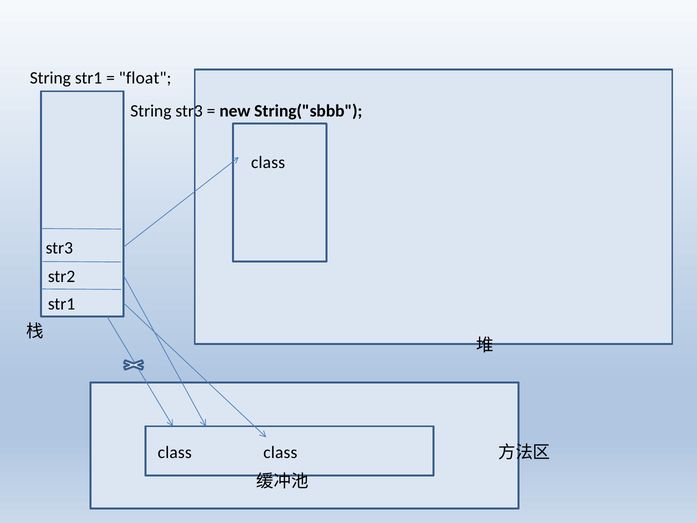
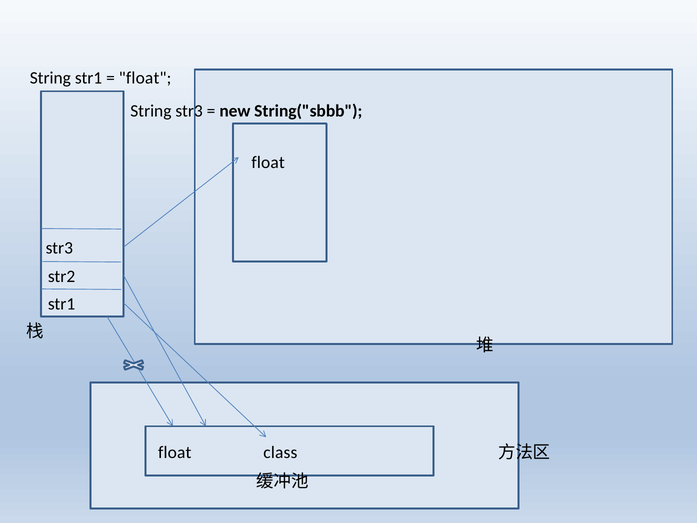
class: class -> float (268, 162)
class: class -> float (175, 452)
